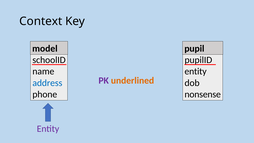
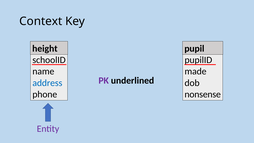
model: model -> height (45, 49)
entity: entity -> made (196, 71)
underlined colour: orange -> black (132, 80)
